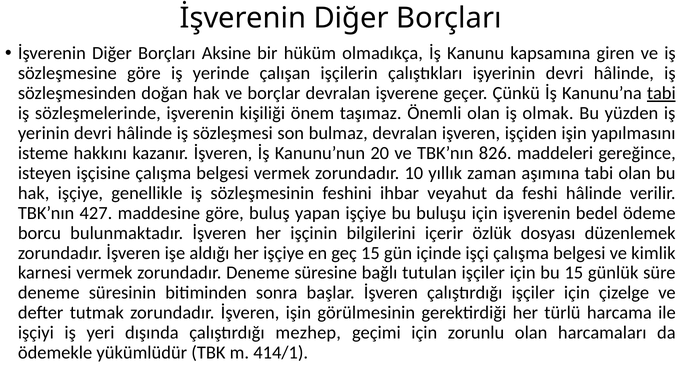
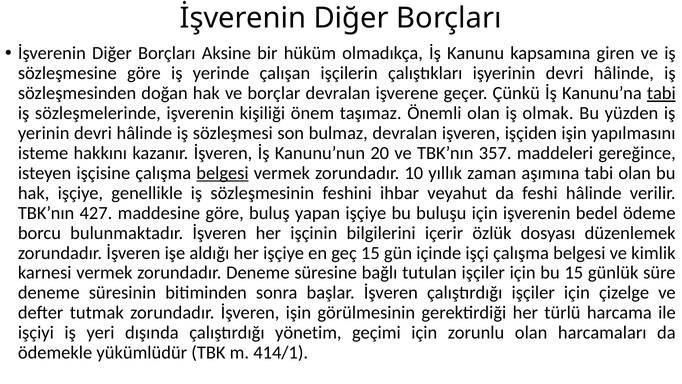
826: 826 -> 357 (495, 153)
belgesi underline: none -> present (222, 173)
mezhep: mezhep -> yönetim (308, 332)
